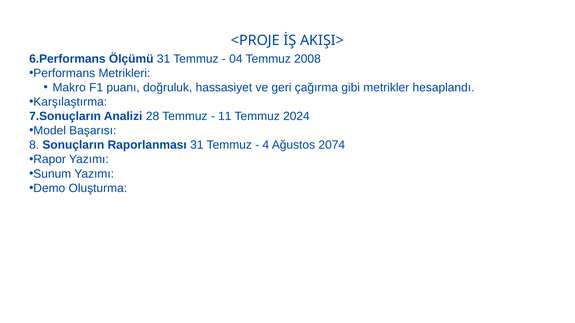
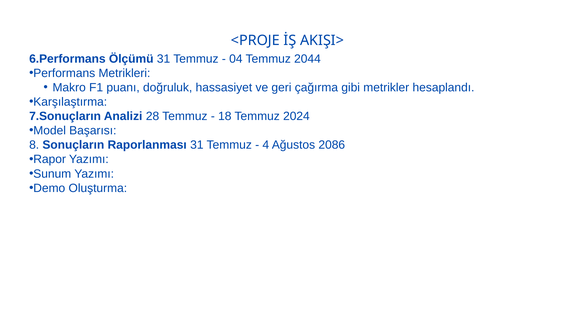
2008: 2008 -> 2044 (307, 59)
11: 11 -> 18 (225, 116)
2074: 2074 -> 2086 (332, 145)
